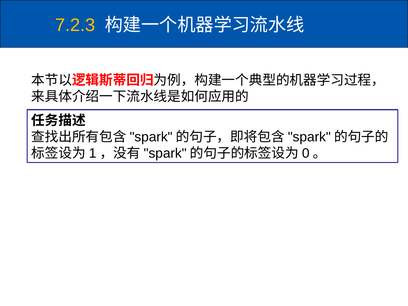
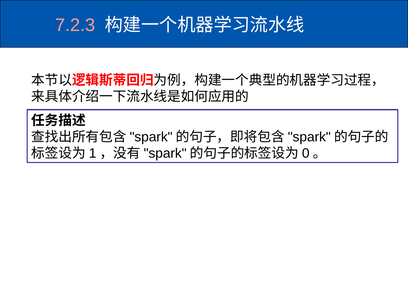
7.2.3 colour: yellow -> pink (75, 25)
